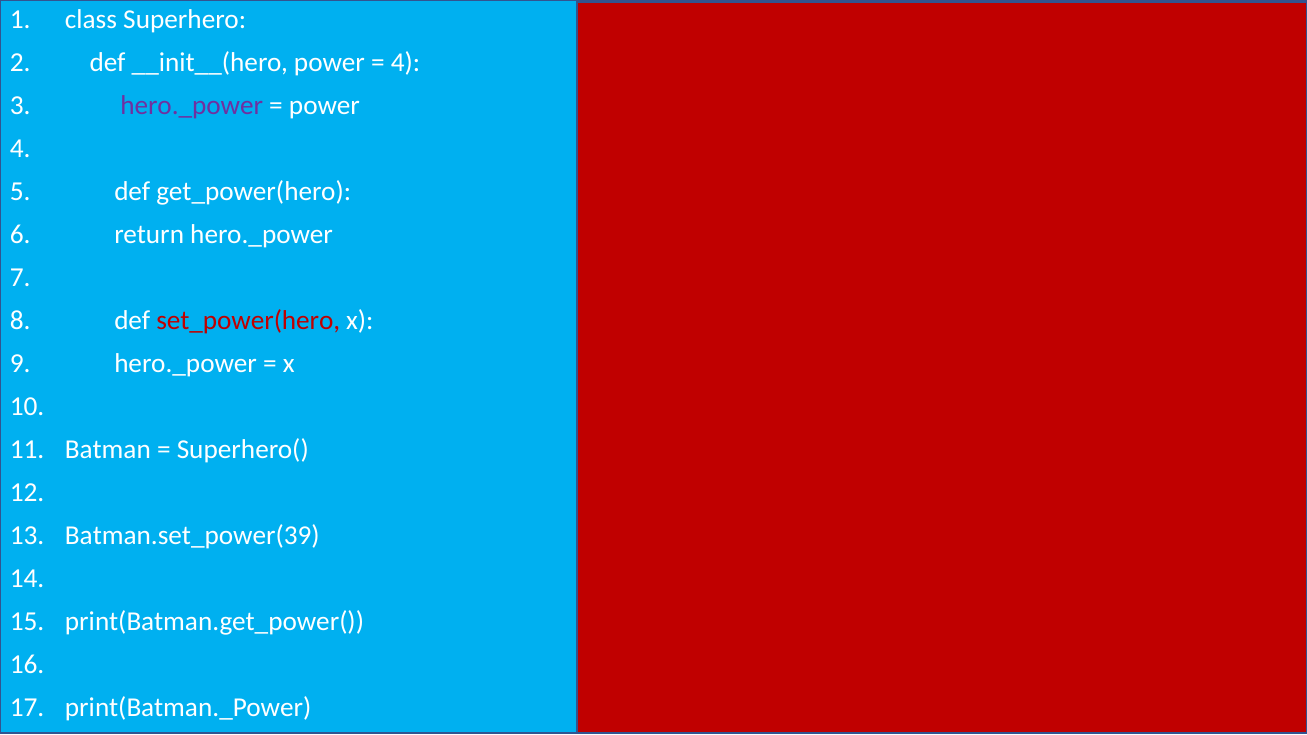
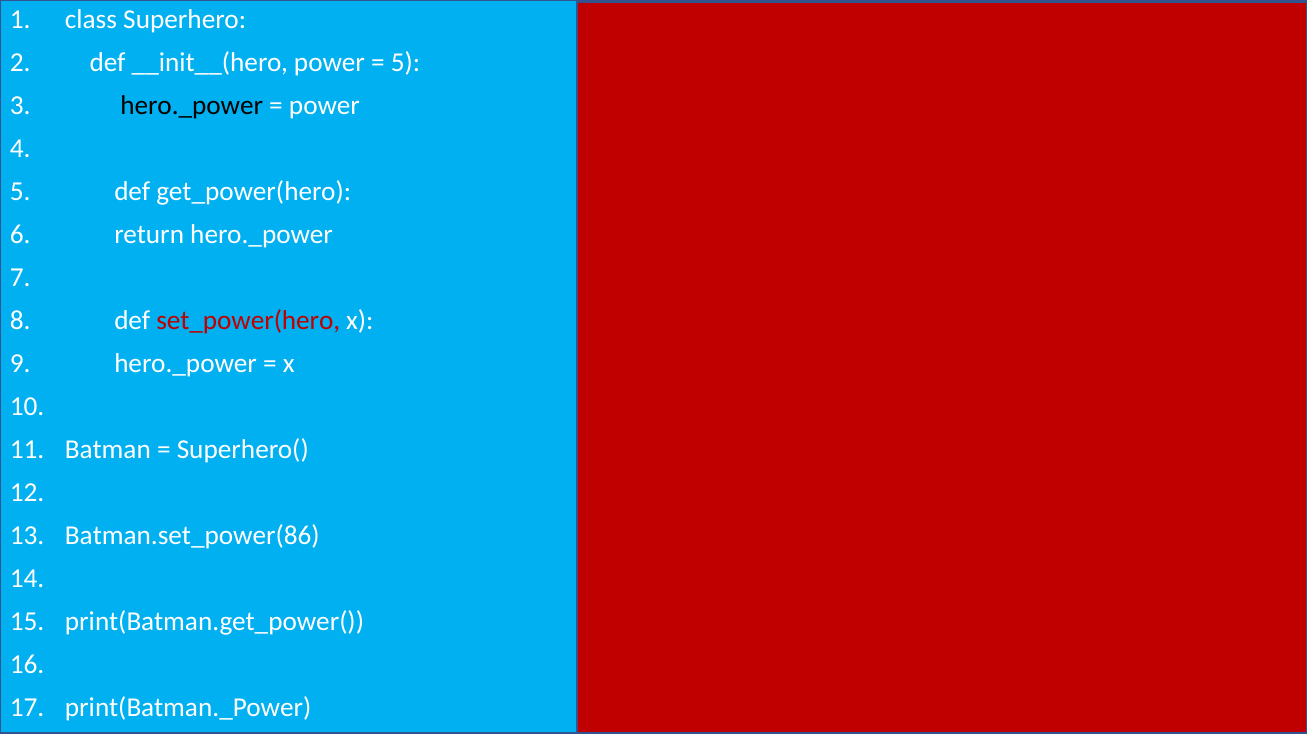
4: 4 -> 5 (405, 62)
hero._power colour: purple -> black (192, 106)
Batman.set_power(39: Batman.set_power(39 -> Batman.set_power(86 (192, 536)
